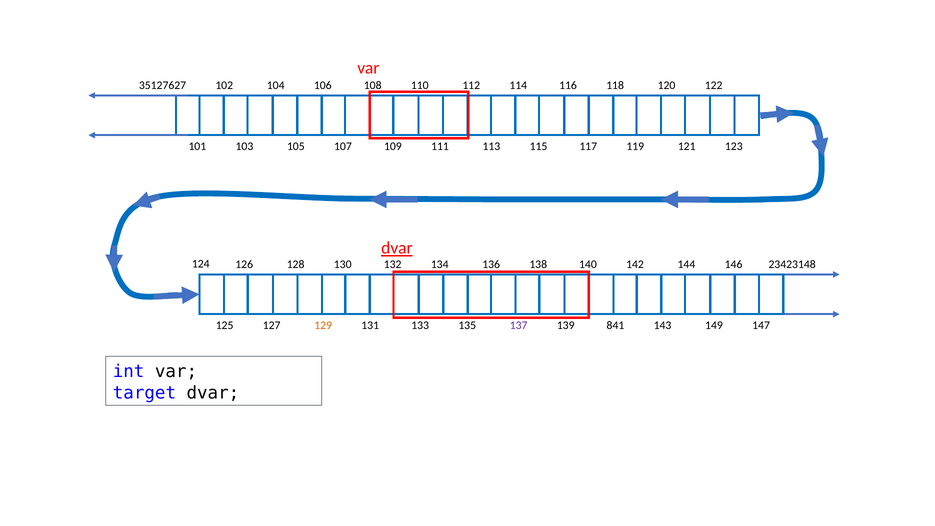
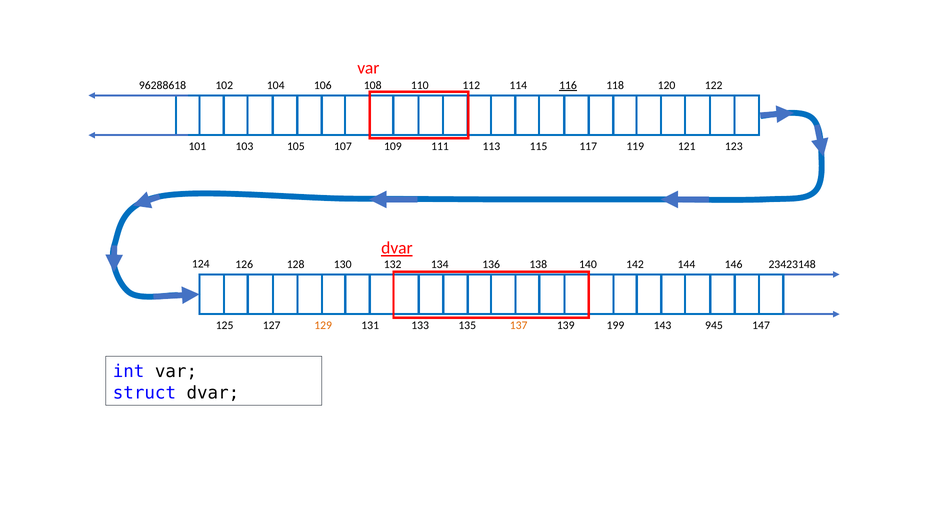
35127627: 35127627 -> 96288618 (163, 85)
116 underline: none -> present (568, 85)
137 colour: purple -> orange (519, 325)
841: 841 -> 199 (615, 325)
149: 149 -> 945 (714, 325)
target: target -> struct (144, 393)
